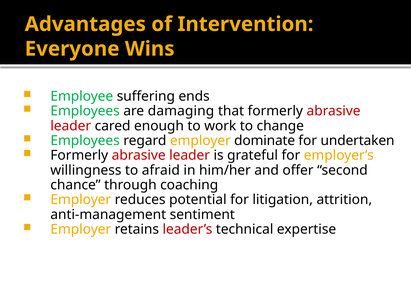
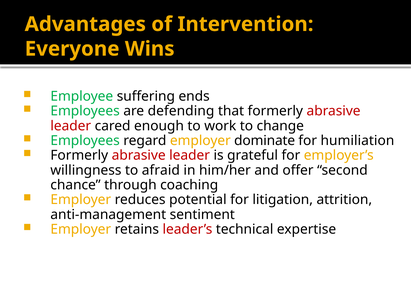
damaging: damaging -> defending (181, 111)
undertaken: undertaken -> humiliation (357, 141)
